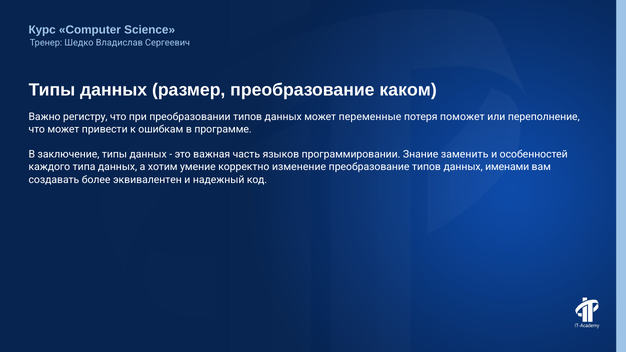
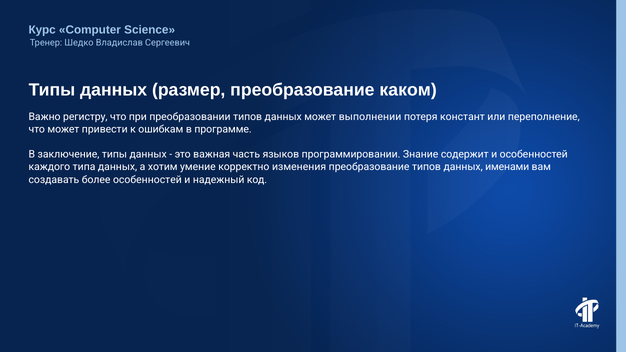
переменные: переменные -> выполнении (370, 117)
поможет: поможет -> констант (462, 117)
заменить: заменить -> содержит (465, 155)
изменение: изменение -> изменения (299, 167)
более эквивалентен: эквивалентен -> особенностей (147, 180)
